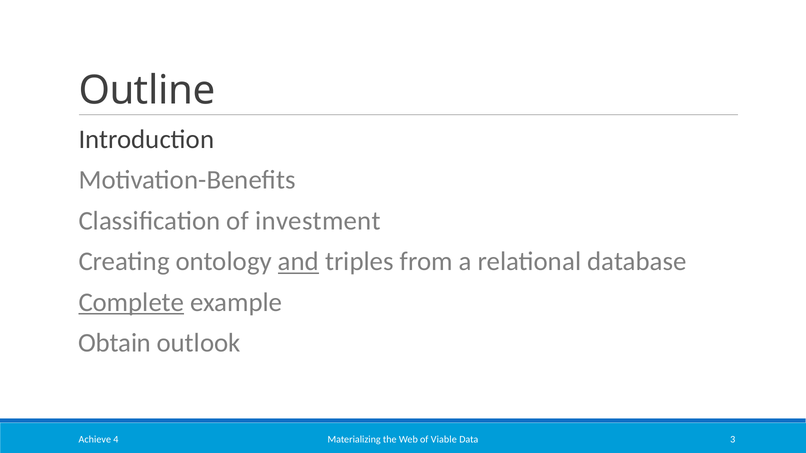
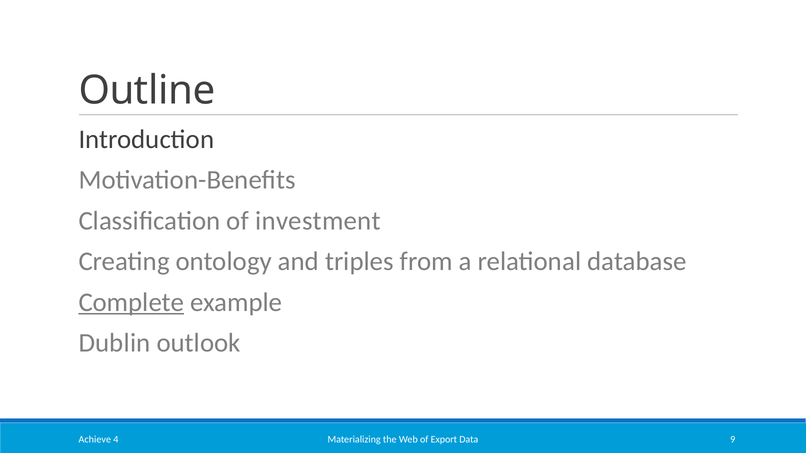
and underline: present -> none (298, 262)
Obtain: Obtain -> Dublin (114, 343)
Viable: Viable -> Export (444, 440)
3: 3 -> 9 (733, 440)
